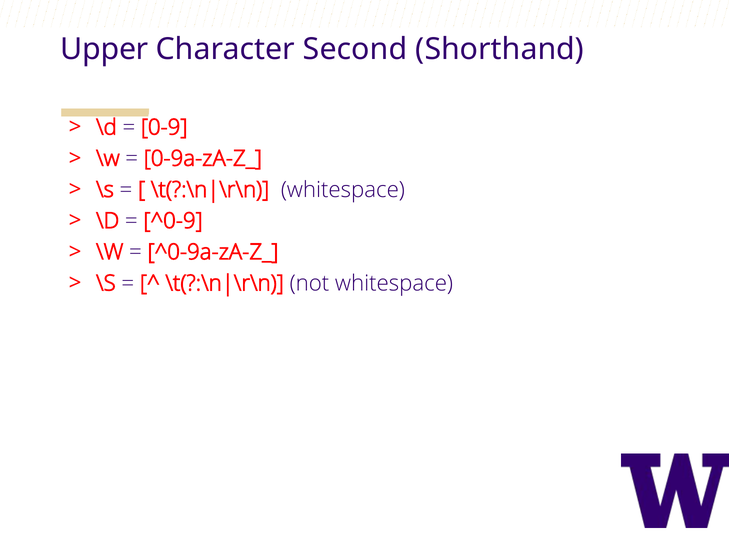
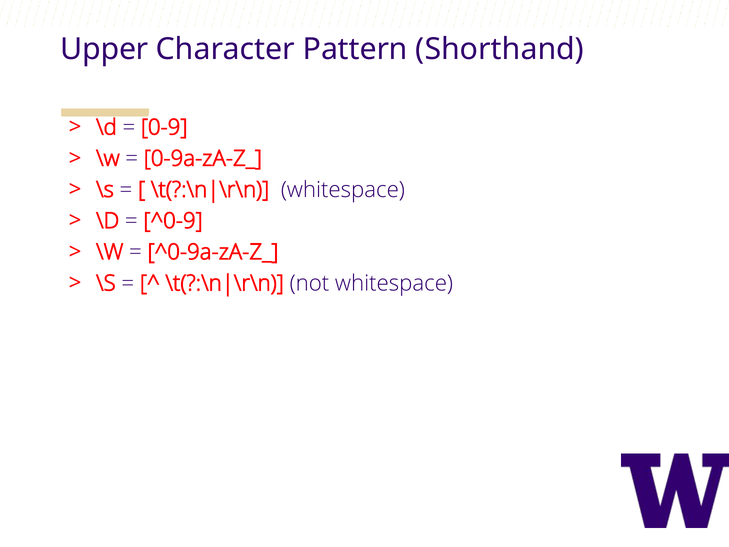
Second: Second -> Pattern (355, 49)
